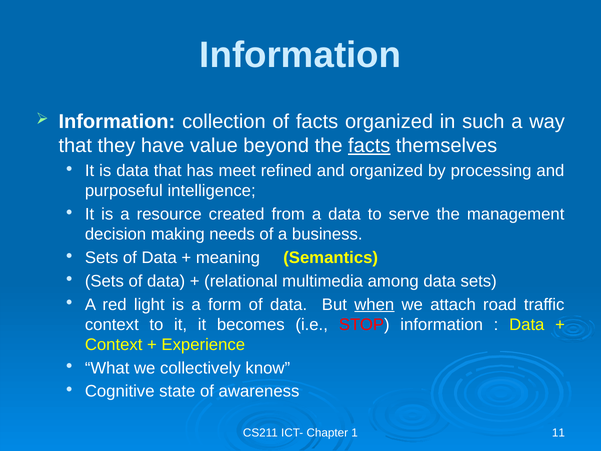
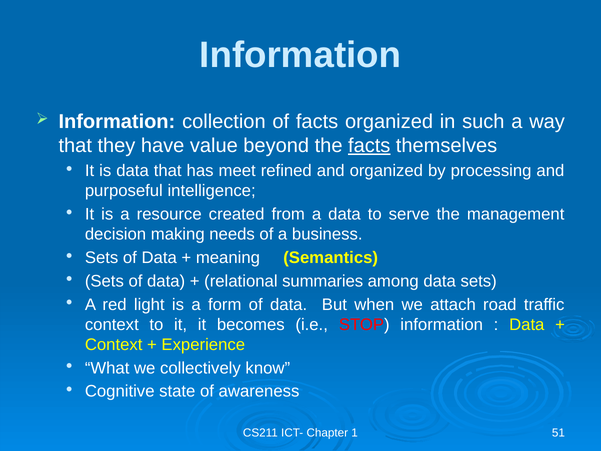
multimedia: multimedia -> summaries (323, 281)
when underline: present -> none (374, 304)
11: 11 -> 51 (558, 433)
